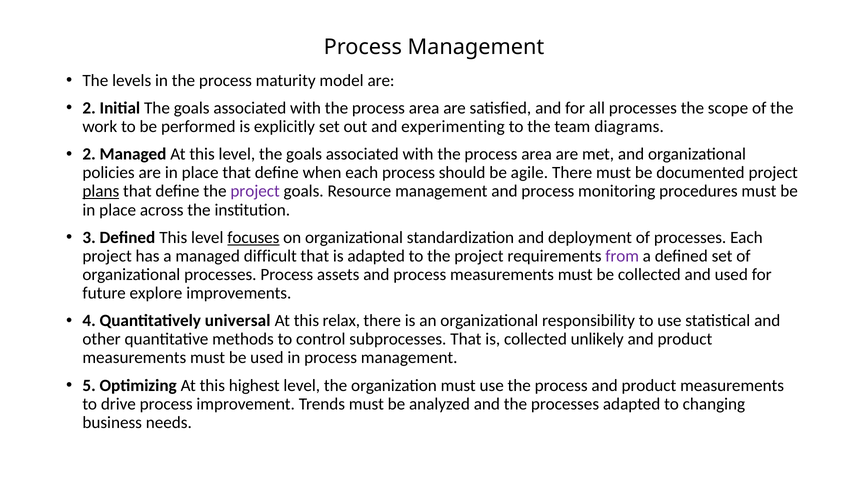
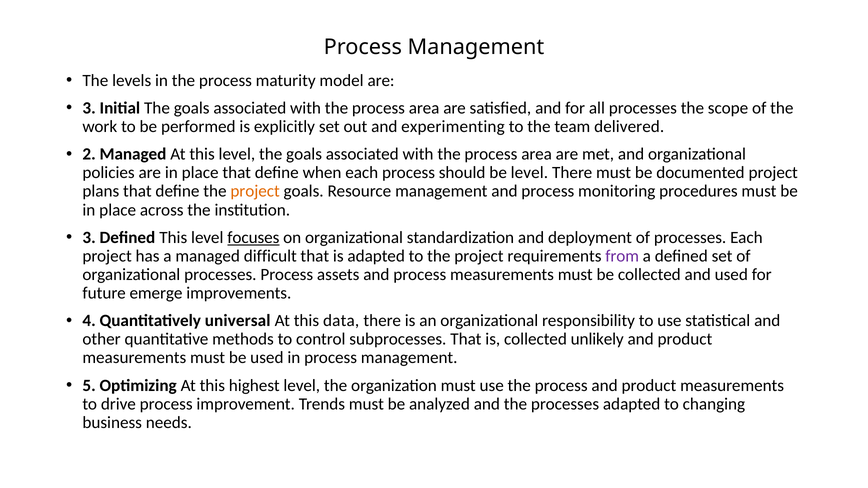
2: 2 -> 3 (89, 108)
diagrams: diagrams -> delivered (629, 127)
be agile: agile -> level (529, 173)
plans underline: present -> none (101, 191)
project colour: purple -> orange (255, 191)
explore: explore -> emerge (156, 293)
relax: relax -> data (341, 321)
